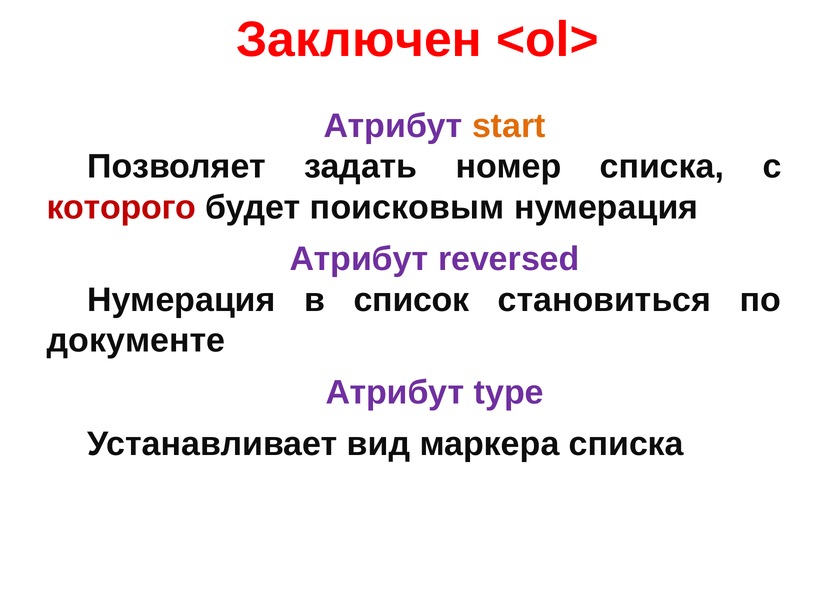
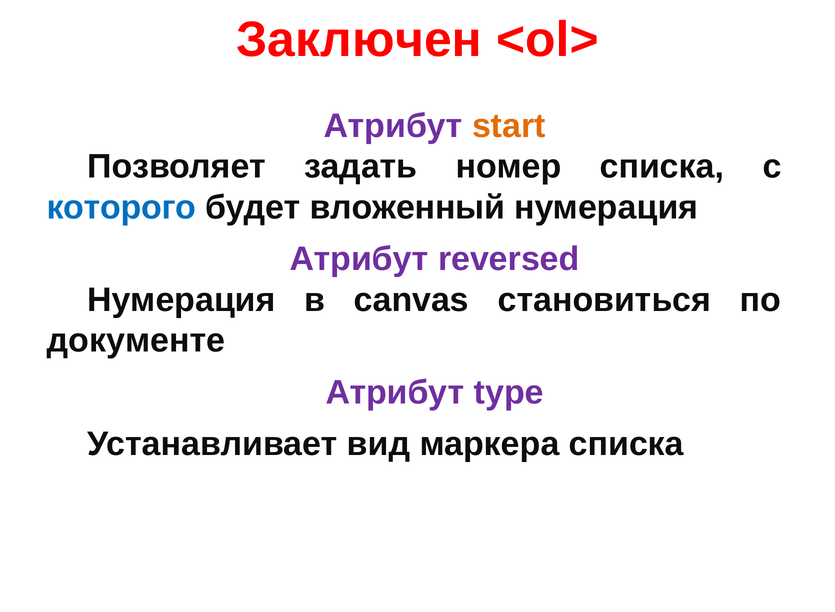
которого colour: red -> blue (121, 207)
поисковым: поисковым -> вложенный (407, 207)
список: список -> canvas (411, 300)
